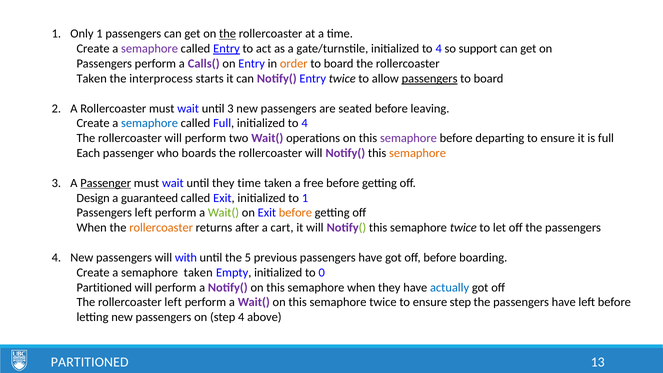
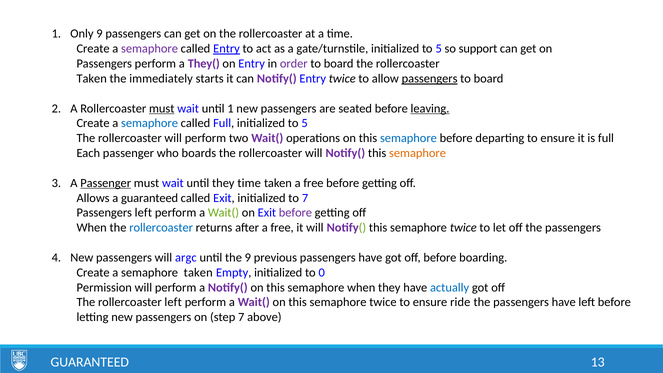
Only 1: 1 -> 9 (99, 34)
the underline: present -> none (228, 34)
gate/turnstile initialized to 4: 4 -> 5 (439, 49)
Calls(: Calls( -> They( (204, 64)
order colour: orange -> purple (294, 64)
interprocess: interprocess -> immediately (161, 79)
must underline: none -> present (162, 108)
until 3: 3 -> 1 (230, 108)
leaving underline: none -> present (430, 108)
Full initialized to 4: 4 -> 5 (305, 123)
semaphore colour: purple -> blue (408, 138)
Design: Design -> Allows (93, 198)
to 1: 1 -> 7 (305, 198)
before colour: orange -> purple (295, 213)
rollercoaster colour: orange -> blue (161, 228)
after a cart: cart -> free (282, 228)
with: with -> argc (186, 258)
the 5: 5 -> 9 (248, 258)
Partitioned: Partitioned -> Permission (104, 287)
ensure step: step -> ride (460, 302)
step 4: 4 -> 7 (241, 317)
PARTITIONED: PARTITIONED -> GUARANTEED (90, 362)
